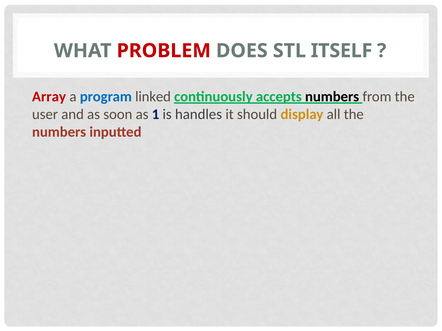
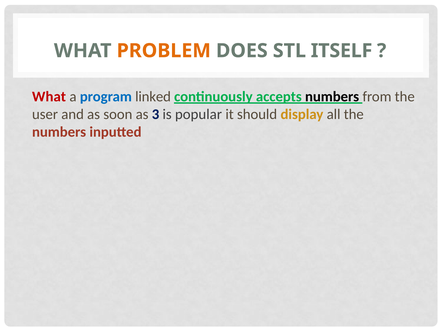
PROBLEM colour: red -> orange (164, 51)
Array: Array -> What (49, 97)
1: 1 -> 3 (156, 114)
handles: handles -> popular (199, 114)
